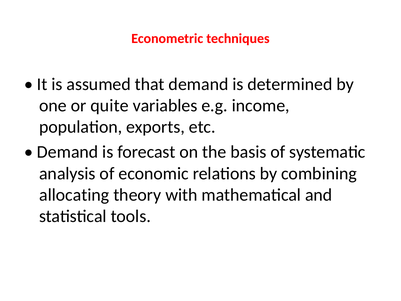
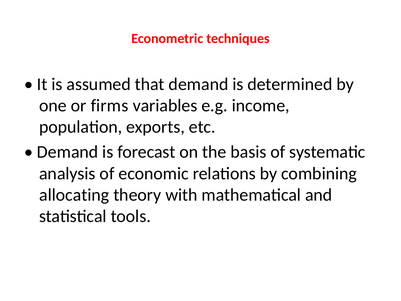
quite: quite -> firms (110, 106)
